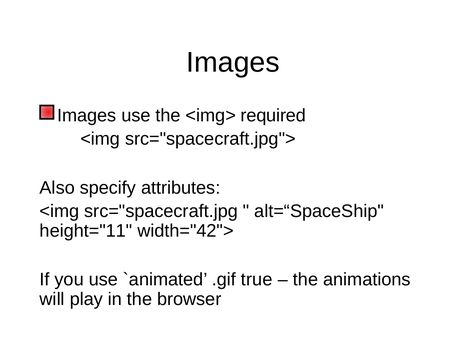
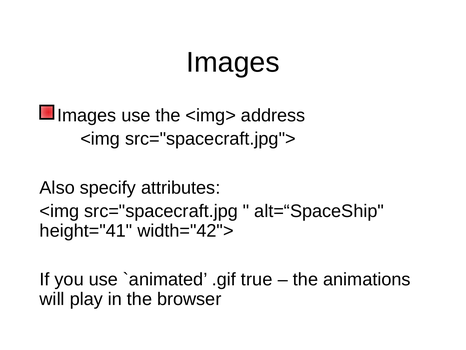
required: required -> address (273, 115)
height="11: height="11 -> height="41 (86, 230)
